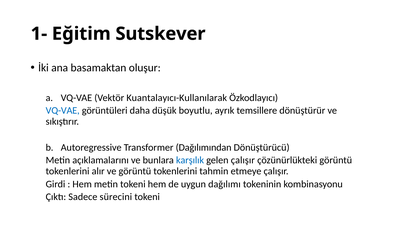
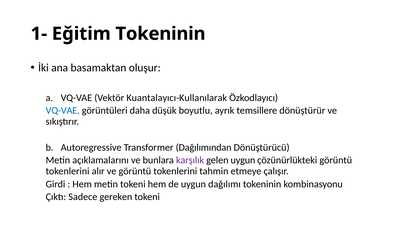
Eğitim Sutskever: Sutskever -> Tokeninin (160, 34)
karşılık colour: blue -> purple (190, 160)
gelen çalışır: çalışır -> uygun (243, 160)
sürecini: sürecini -> gereken (116, 197)
